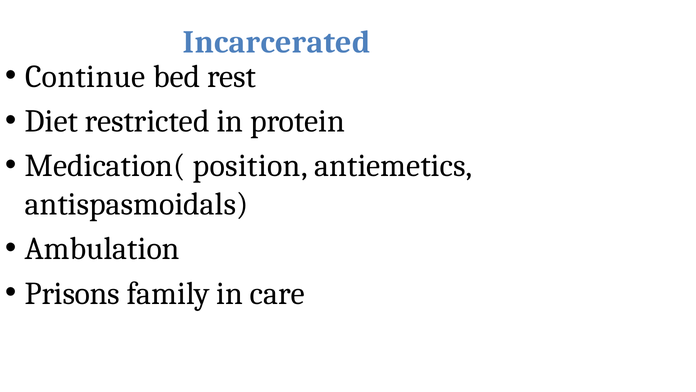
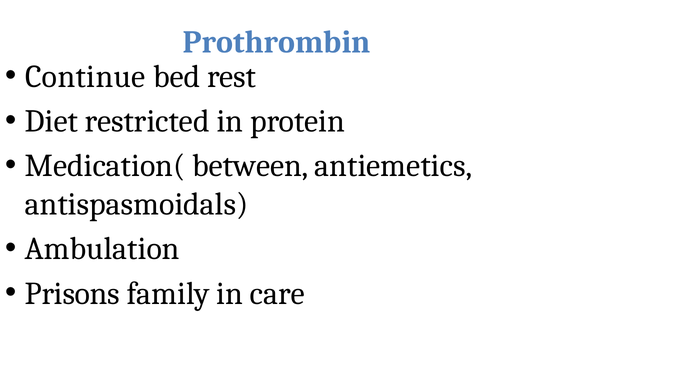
Incarcerated: Incarcerated -> Prothrombin (277, 42)
position: position -> between (250, 166)
